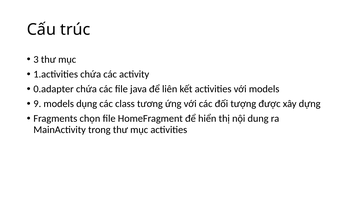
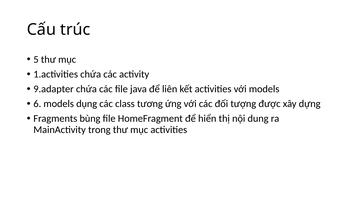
3: 3 -> 5 (36, 60)
0.adapter: 0.adapter -> 9.adapter (54, 89)
9: 9 -> 6 (37, 104)
chọn: chọn -> bùng (90, 119)
